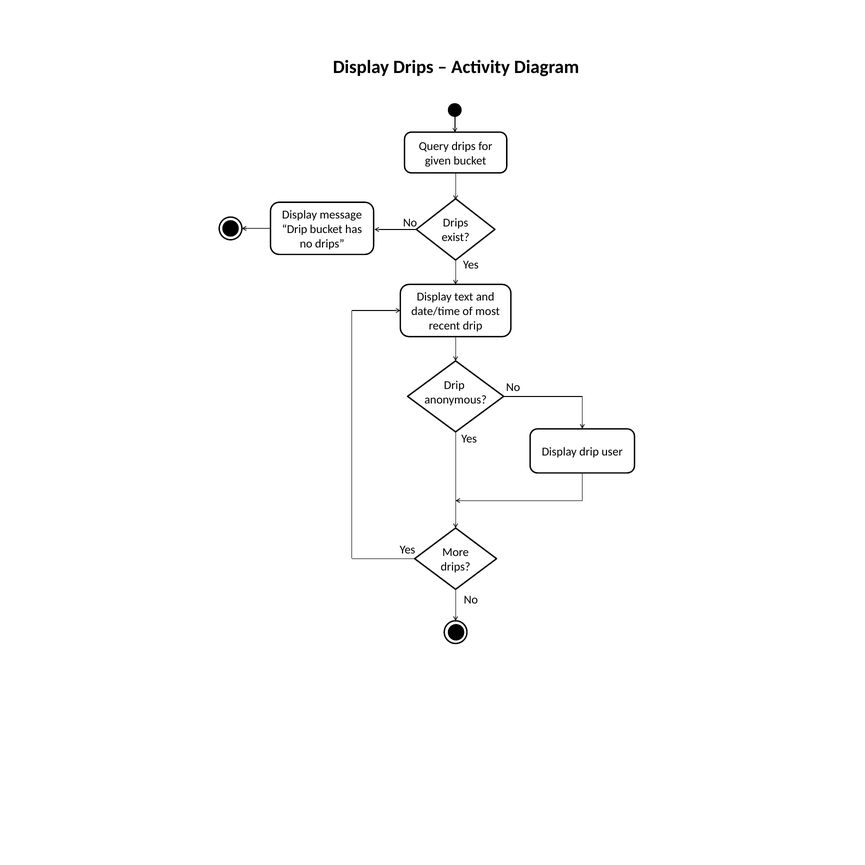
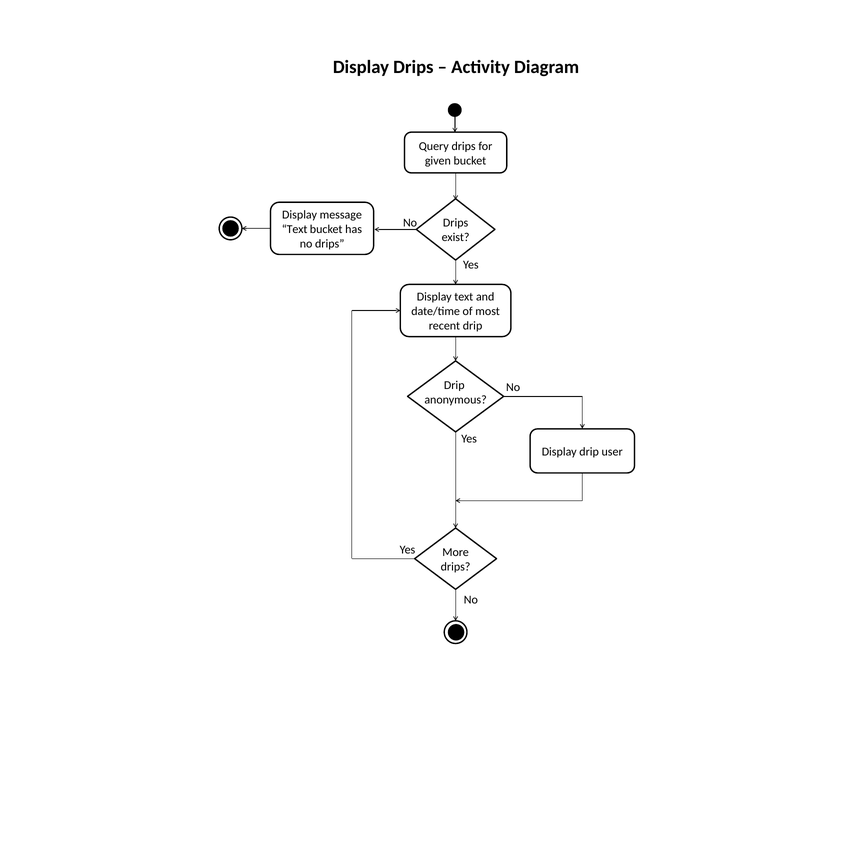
Drip: Drip -> Text (295, 229)
